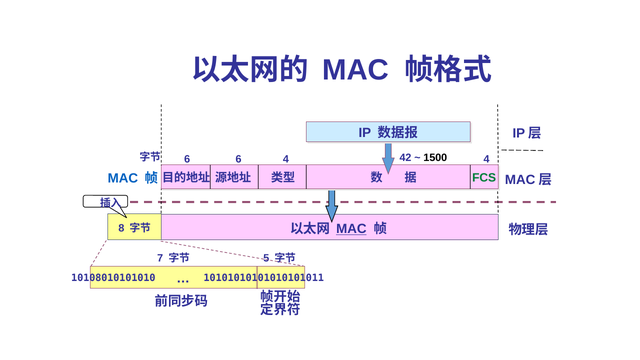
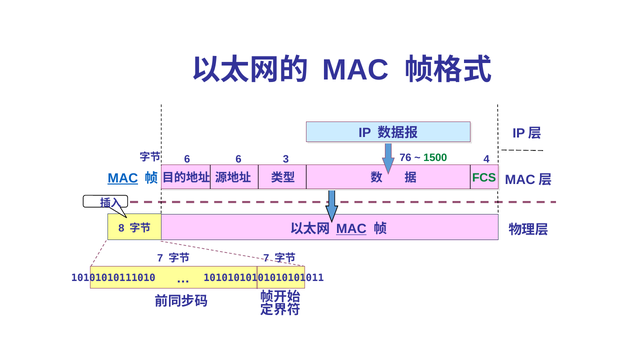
42: 42 -> 76 (405, 158)
1500 colour: black -> green (435, 158)
6 4: 4 -> 3 (286, 159)
MAC underline: none -> present (123, 178)
5: 5 -> 7 (266, 258)
10108010101010: 10108010101010 -> 10101010111010 (113, 278)
